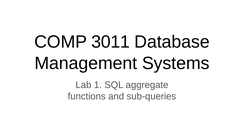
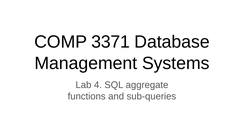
3011: 3011 -> 3371 (111, 42)
1: 1 -> 4 (98, 84)
